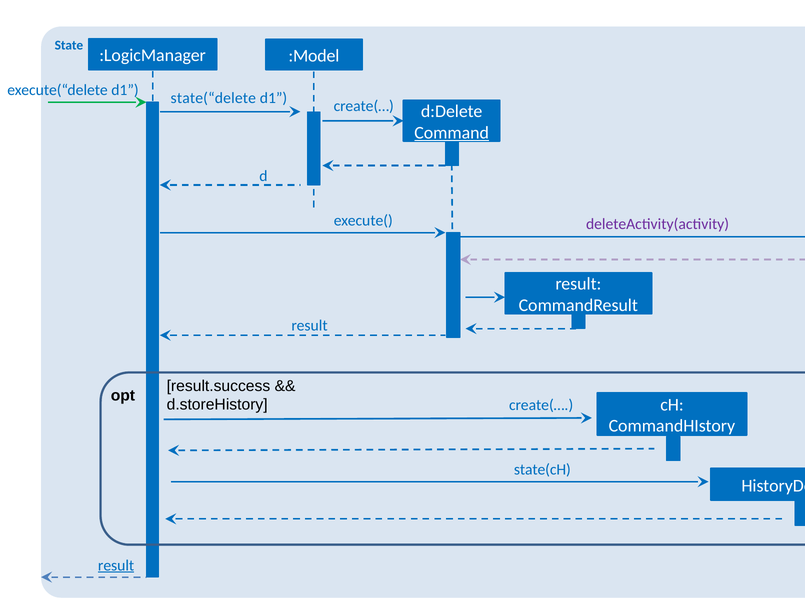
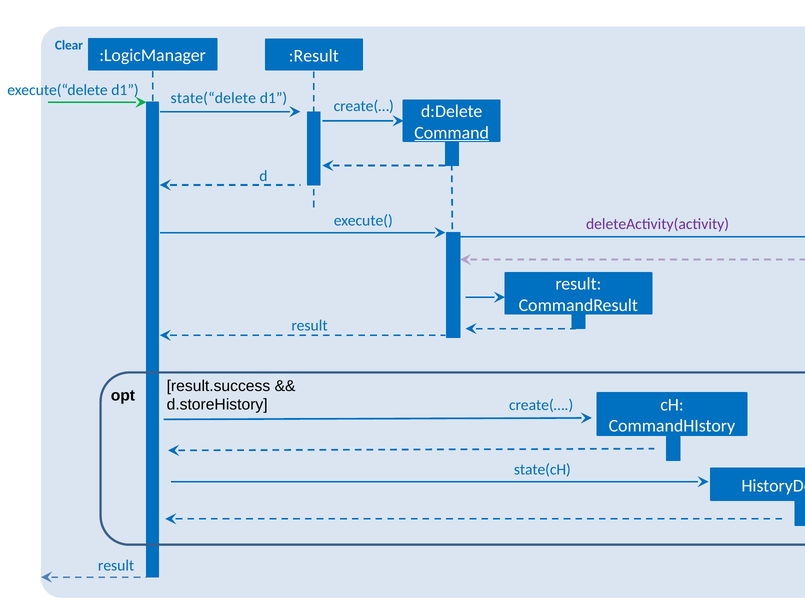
State: State -> Clear (69, 45)
:Model: :Model -> :Result (314, 56)
result underline: present -> none (116, 565)
